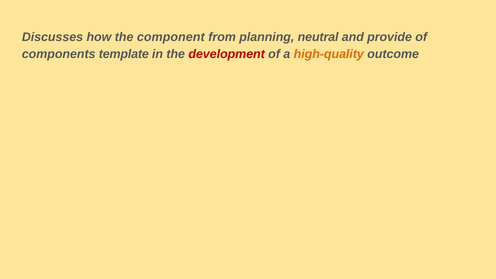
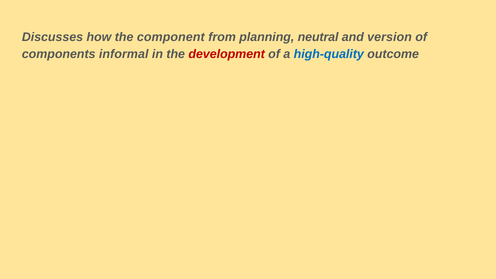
provide: provide -> version (390, 37)
template: template -> informal (124, 54)
high-quality colour: orange -> blue (329, 54)
